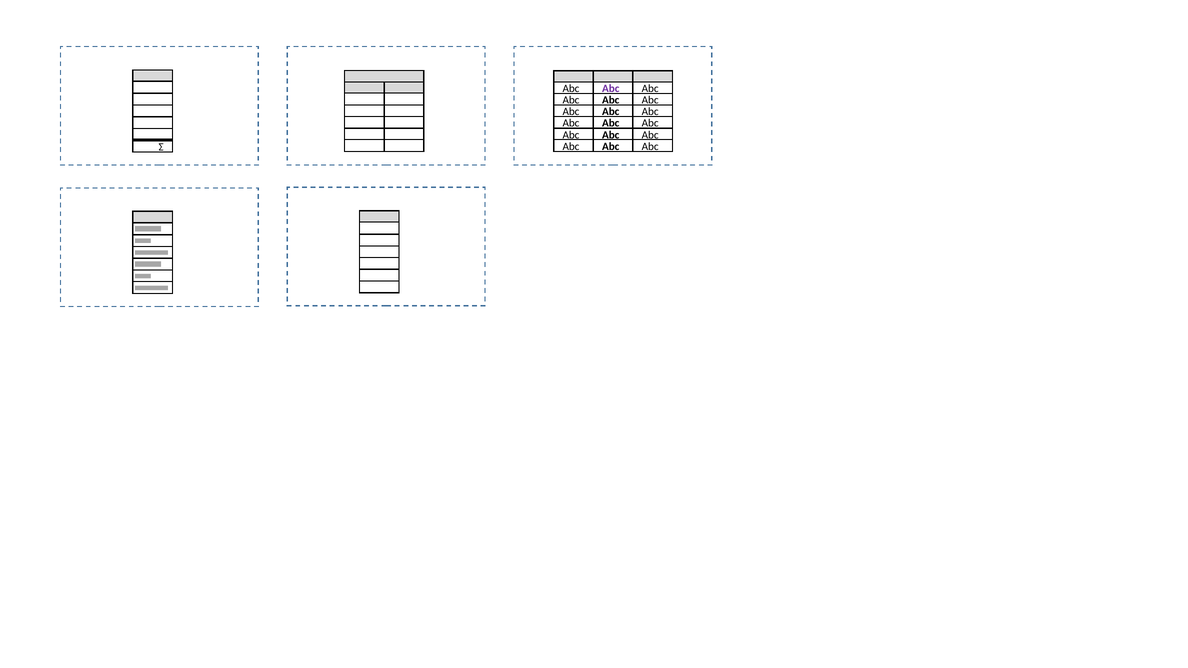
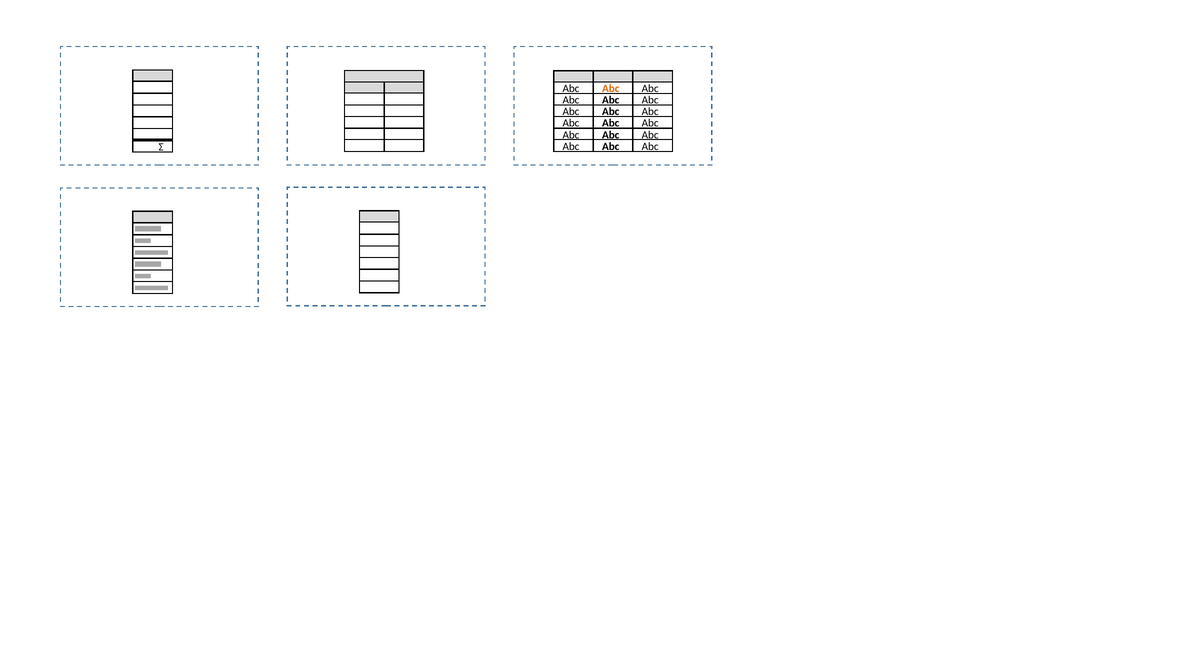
Abc colour: purple -> orange (611, 88)
